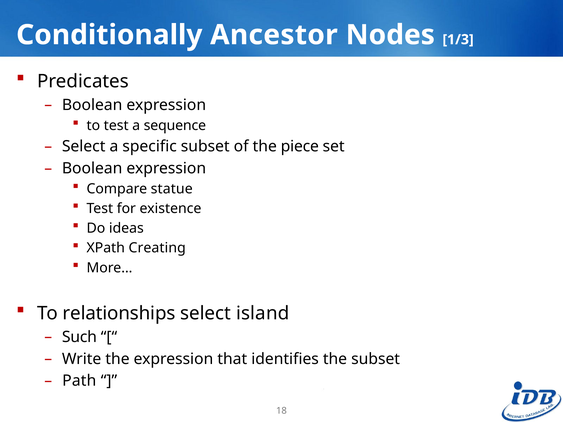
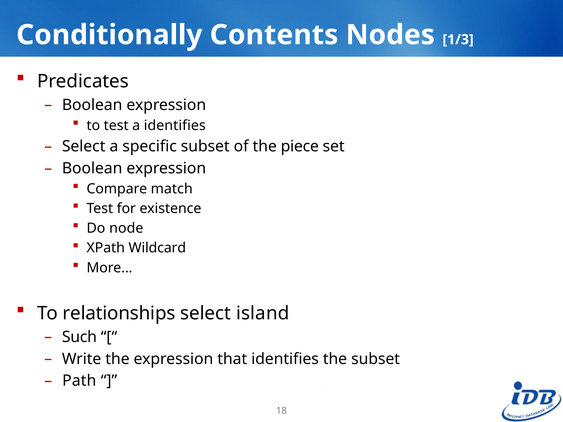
Ancestor: Ancestor -> Contents (274, 35)
a sequence: sequence -> identifies (175, 125)
statue: statue -> match (172, 189)
ideas: ideas -> node (126, 228)
Creating: Creating -> Wildcard (157, 248)
